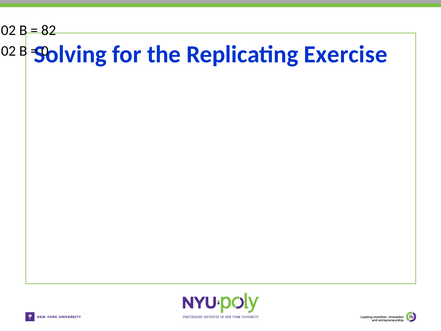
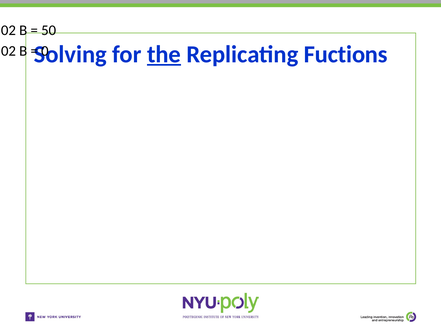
82: 82 -> 50 (49, 30)
the underline: none -> present (164, 54)
Exercise: Exercise -> Fuctions (346, 54)
